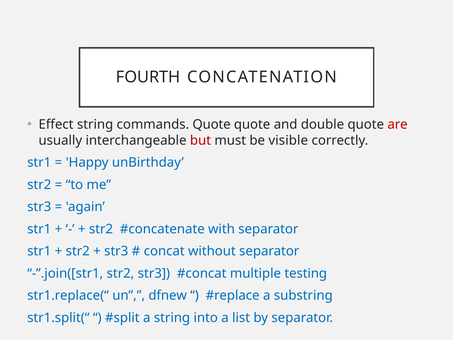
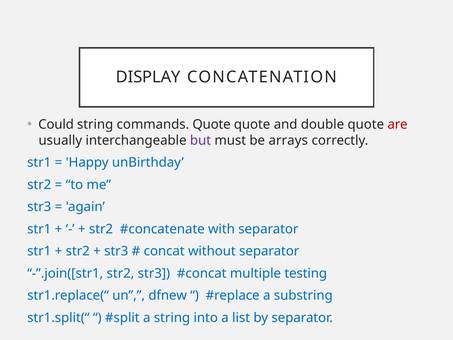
FOURTH: FOURTH -> DISPLAY (148, 77)
Effect: Effect -> Could (56, 124)
but colour: red -> purple (200, 140)
visible: visible -> arrays (288, 140)
